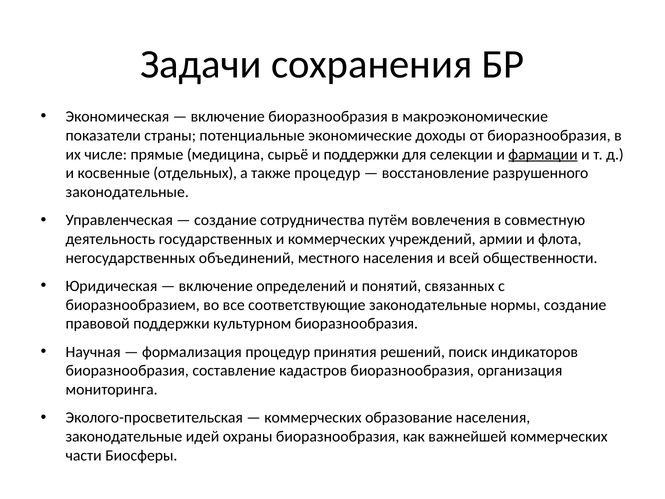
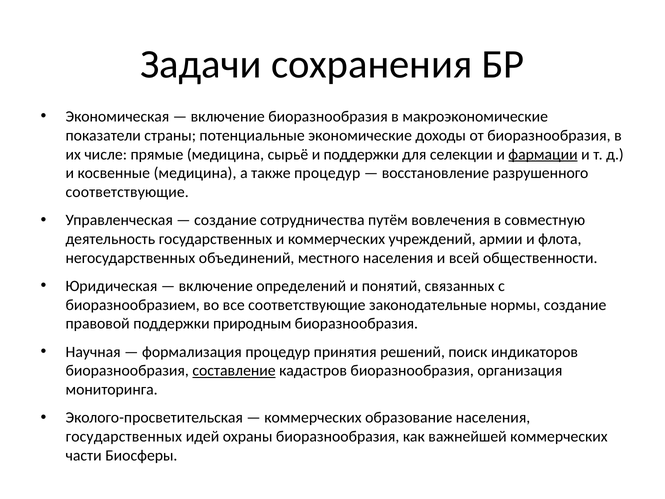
косвенные отдельных: отдельных -> медицина (195, 173)
законодательные: законодательные -> соответствующие (127, 192)
культурном: культурном -> природным (252, 324)
составление underline: none -> present (234, 371)
законодательные: законодательные -> государственных (124, 436)
